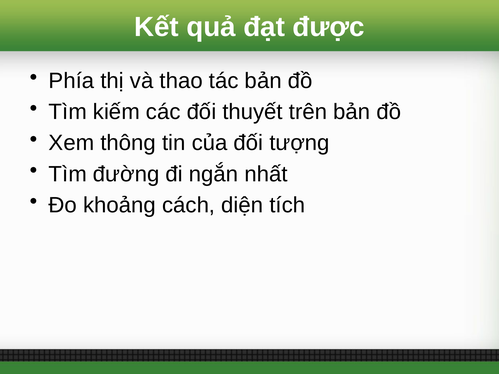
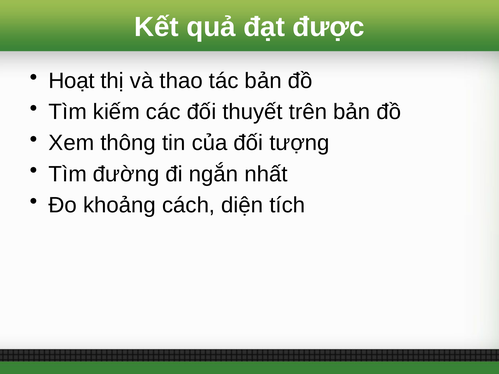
Phía: Phía -> Hoạt (72, 81)
